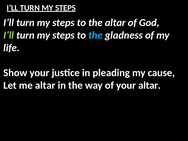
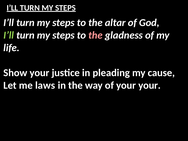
the colour: light blue -> pink (95, 35)
me altar: altar -> laws (45, 85)
your altar: altar -> your (150, 85)
